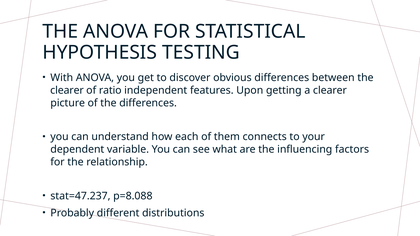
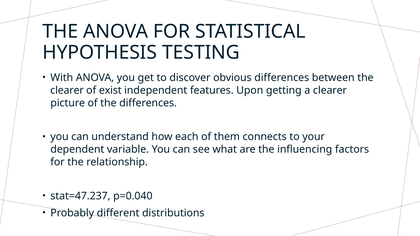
ratio: ratio -> exist (110, 90)
p=8.088: p=8.088 -> p=0.040 (133, 196)
